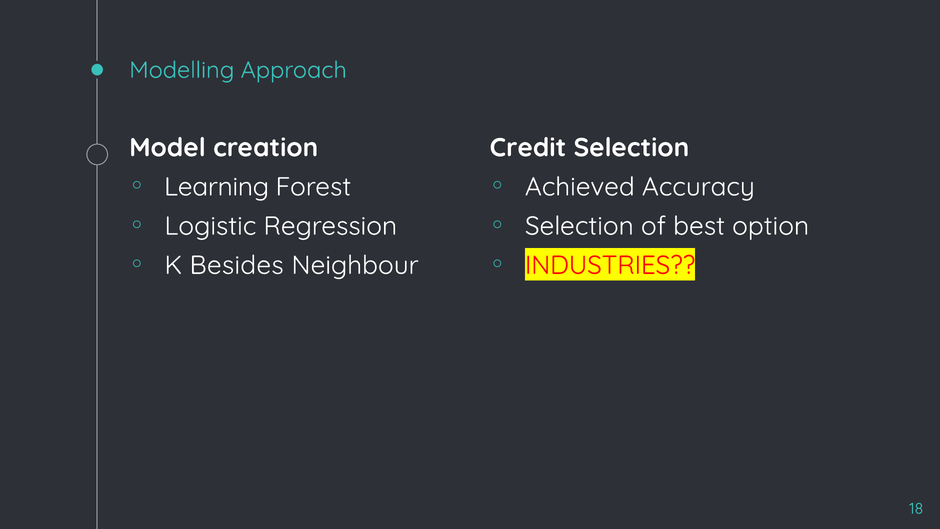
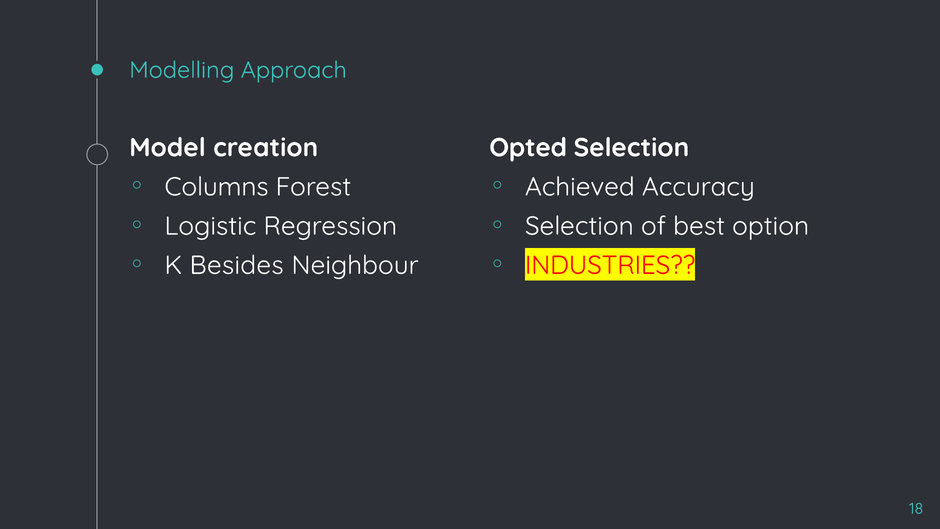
Credit: Credit -> Opted (528, 148)
Learning: Learning -> Columns (217, 187)
